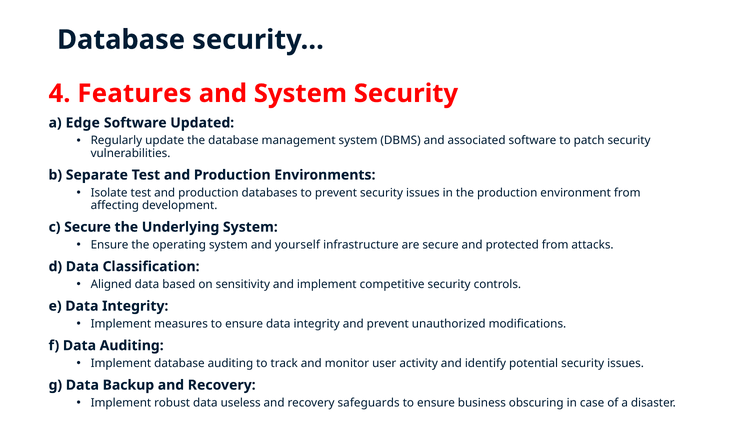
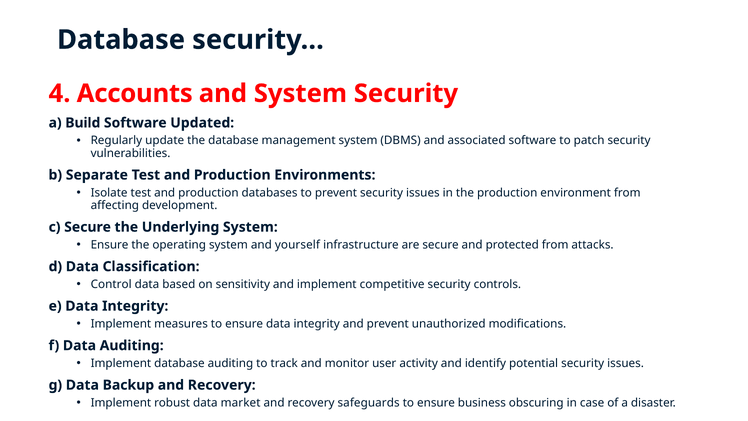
Features: Features -> Accounts (135, 93)
Edge: Edge -> Build (83, 123)
Aligned: Aligned -> Control (111, 284)
useless: useless -> market (241, 403)
